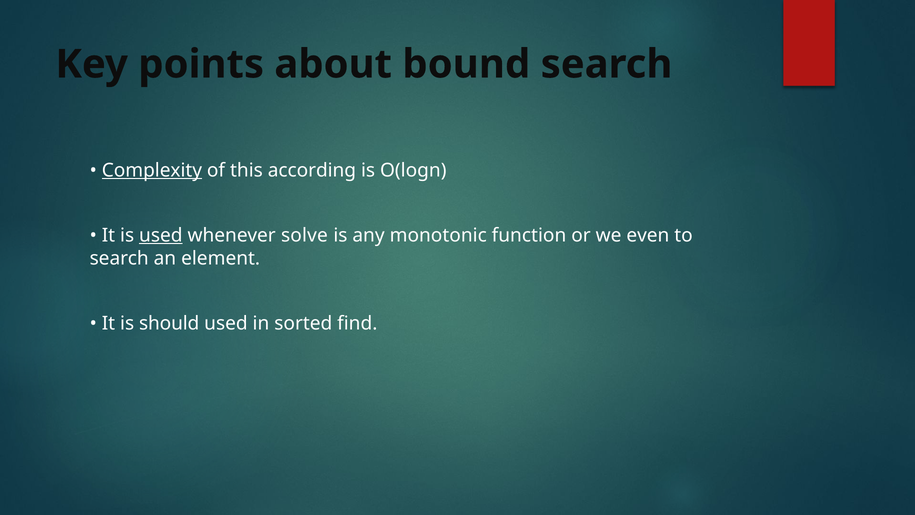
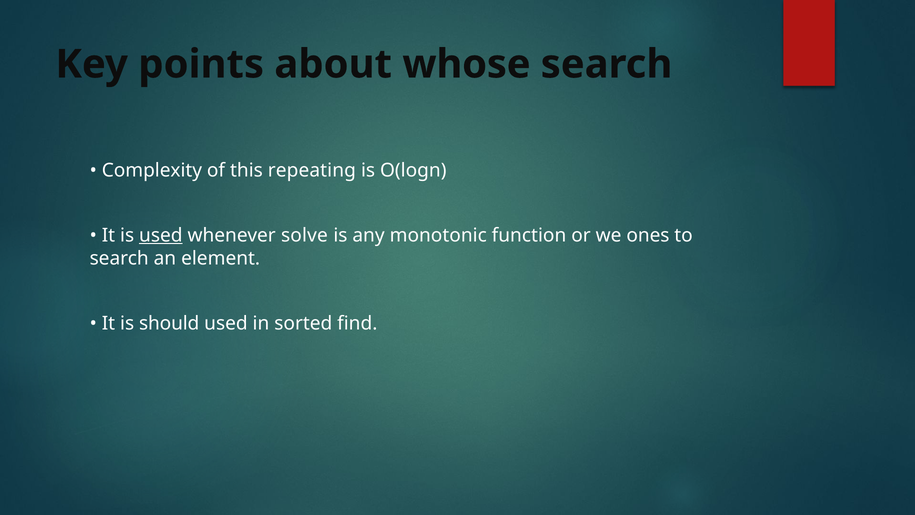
bound: bound -> whose (466, 64)
Complexity underline: present -> none (152, 170)
according: according -> repeating (312, 170)
even: even -> ones (648, 235)
